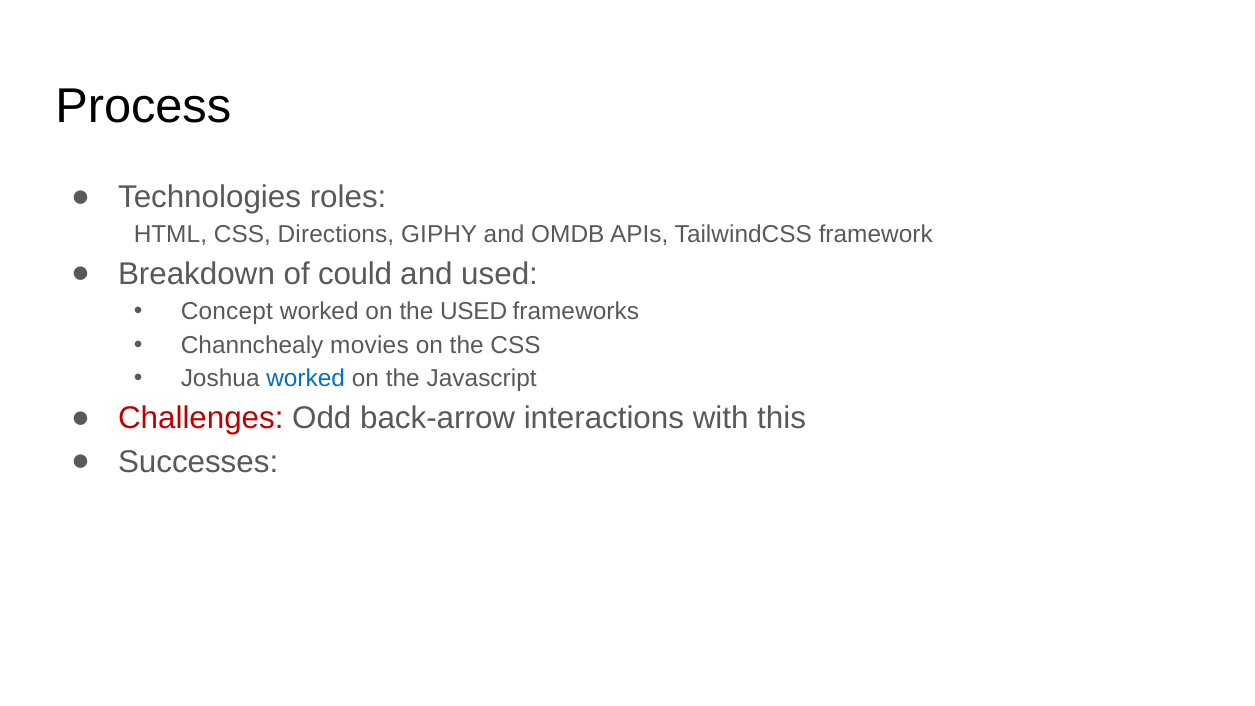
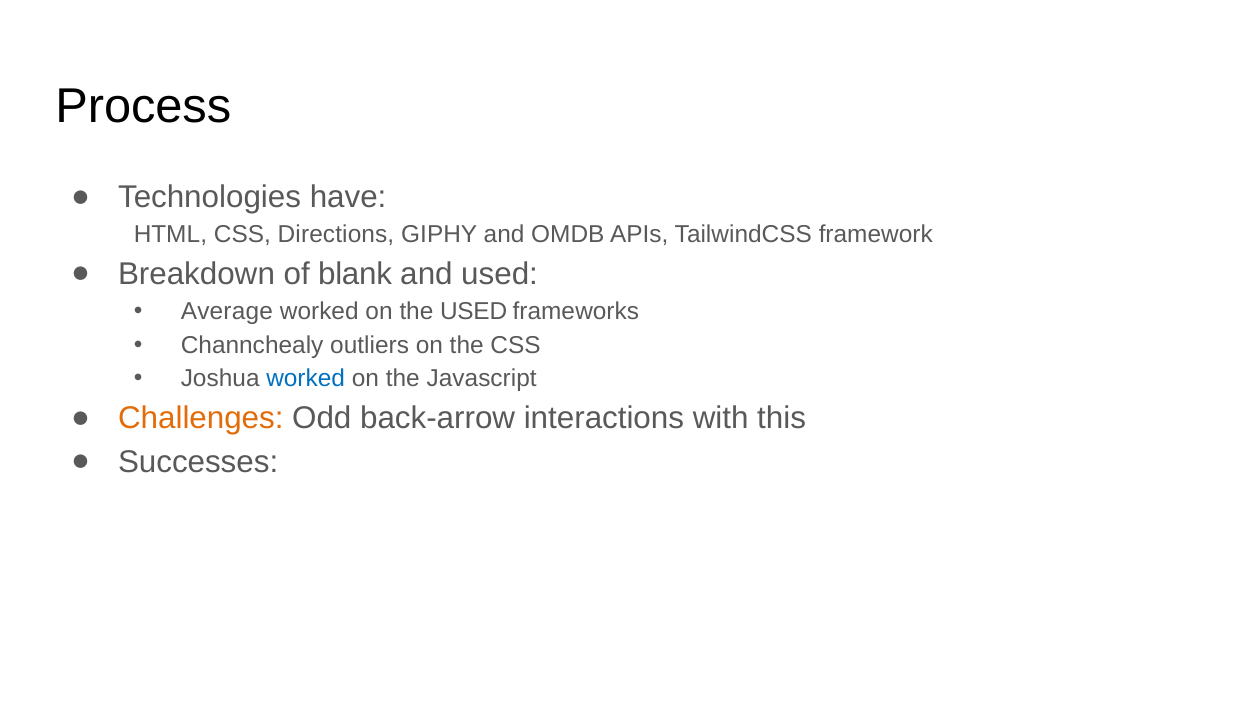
roles: roles -> have (348, 197)
could: could -> blank (355, 274)
Concept: Concept -> Average (227, 312)
movies: movies -> outliers (370, 345)
Challenges colour: red -> orange (201, 419)
